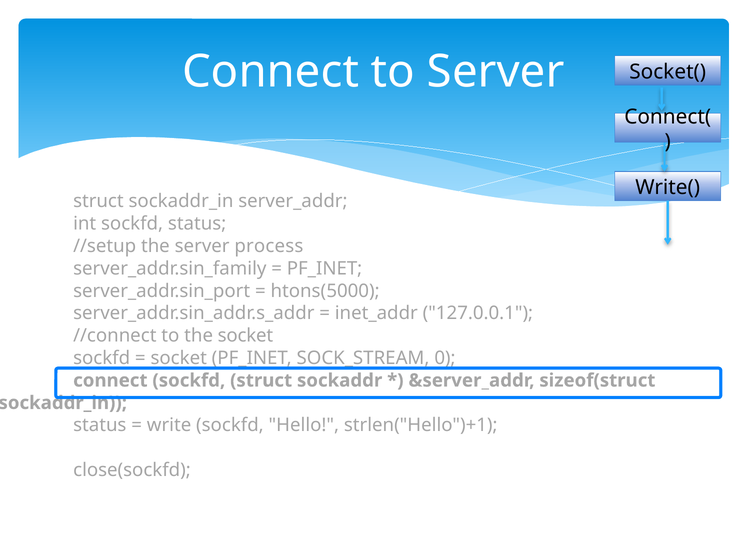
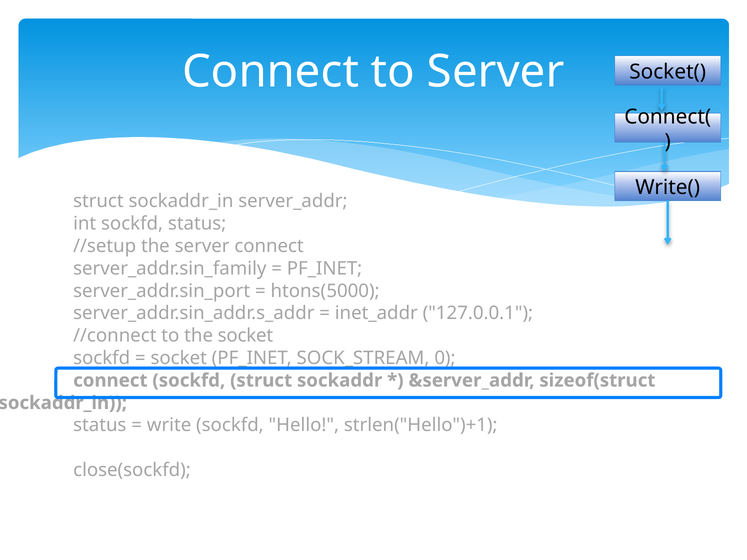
server process: process -> connect (269, 246)
